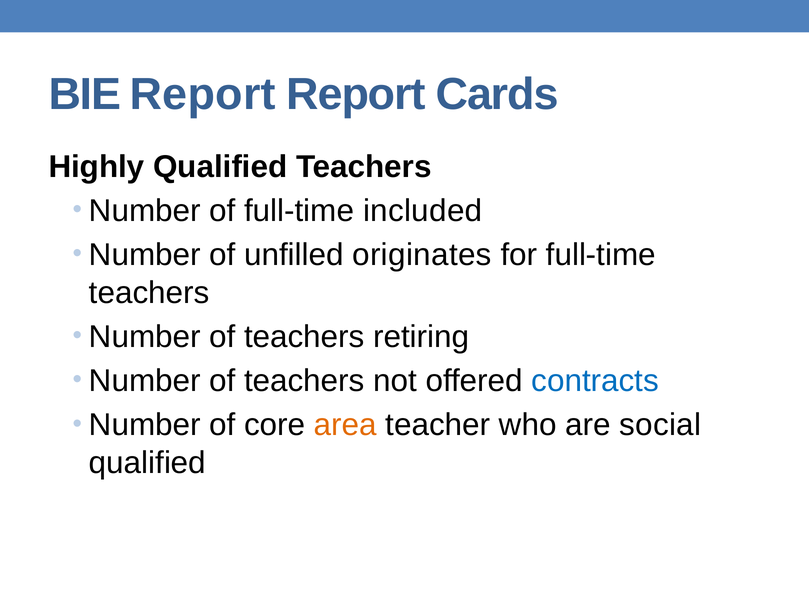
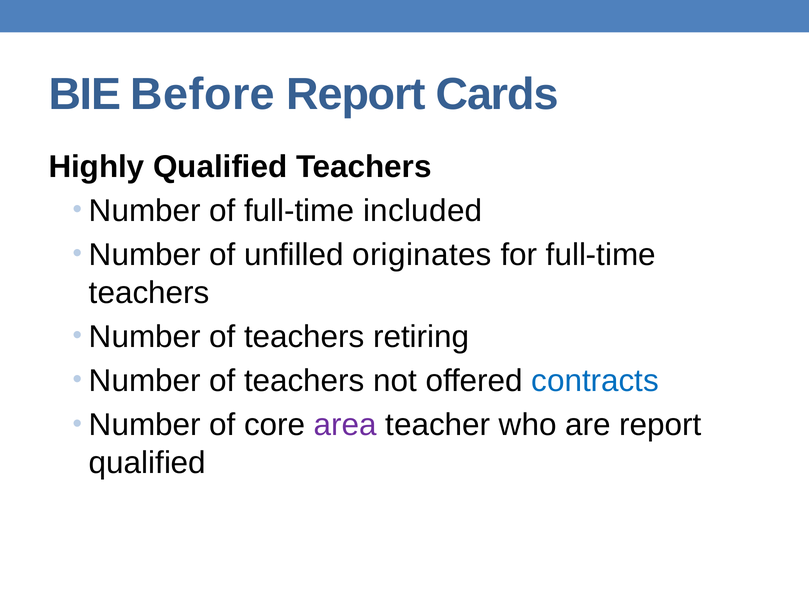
BIE Report: Report -> Before (203, 94)
area colour: orange -> purple (345, 425)
are social: social -> report (660, 425)
